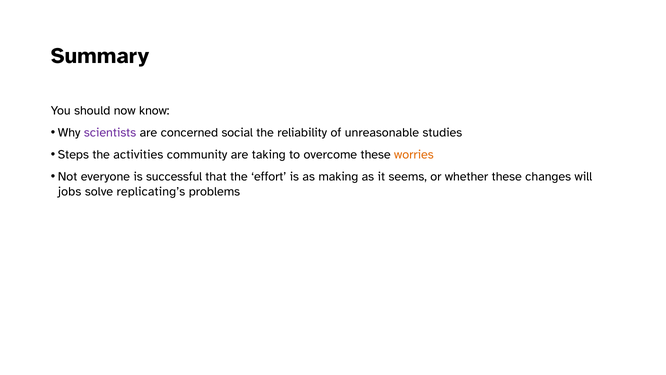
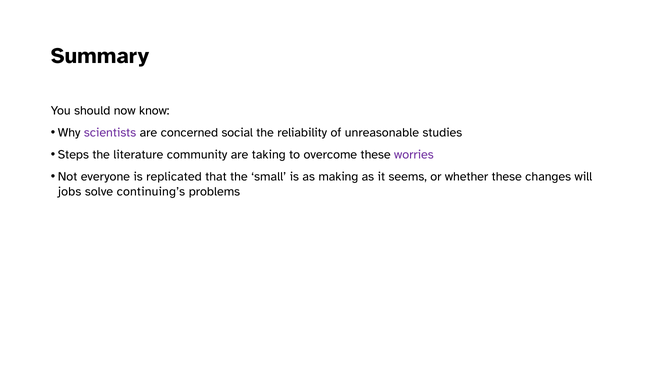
activities: activities -> literature (138, 154)
worries colour: orange -> purple (414, 154)
successful: successful -> replicated (174, 176)
effort: effort -> small (269, 176)
replicating’s: replicating’s -> continuing’s (151, 191)
